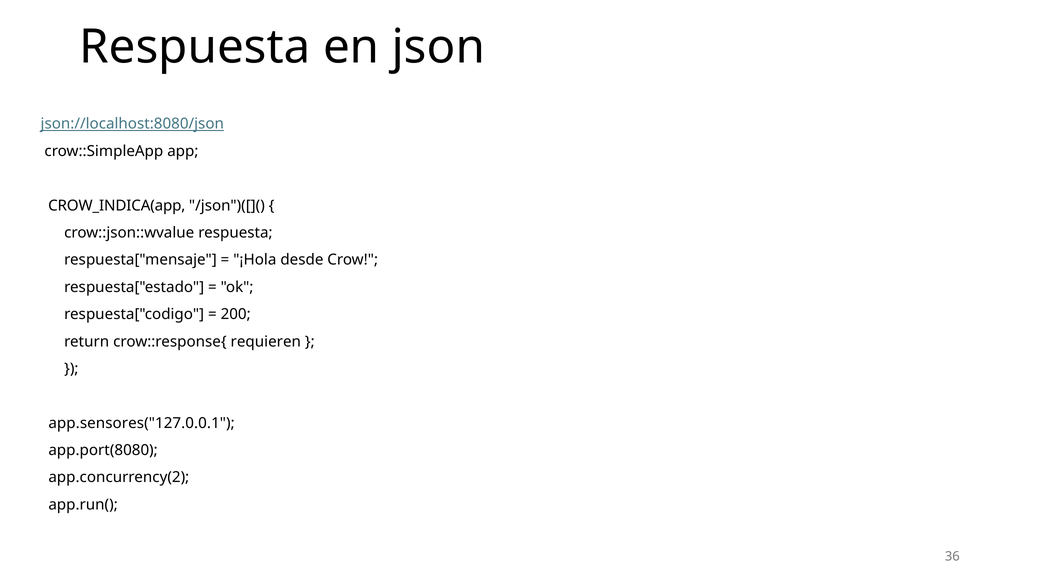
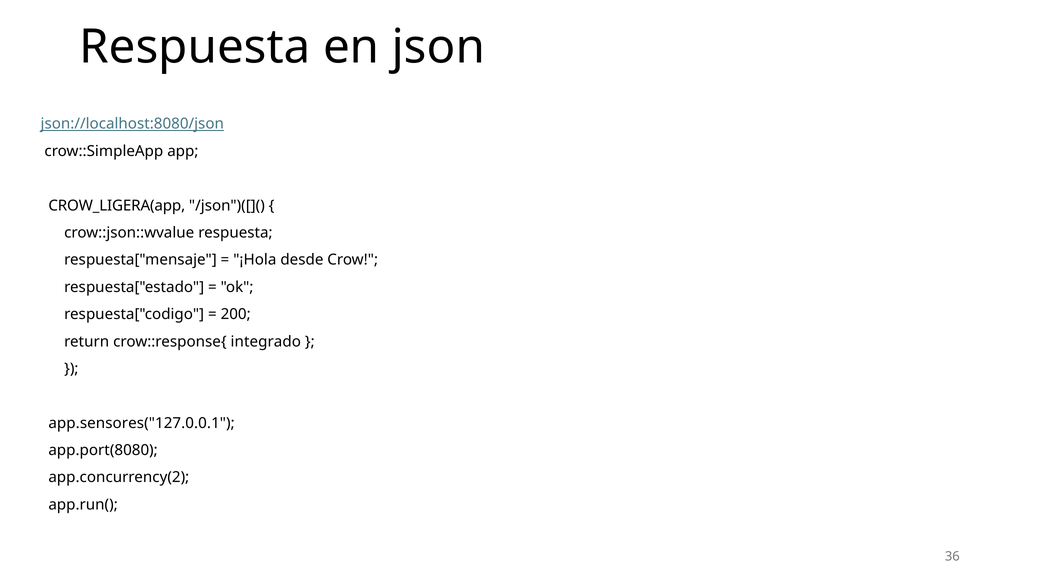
CROW_INDICA(app: CROW_INDICA(app -> CROW_LIGERA(app (117, 206)
requieren: requieren -> integrado (266, 342)
